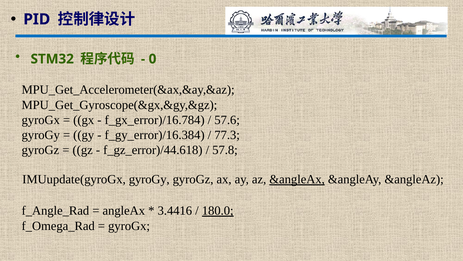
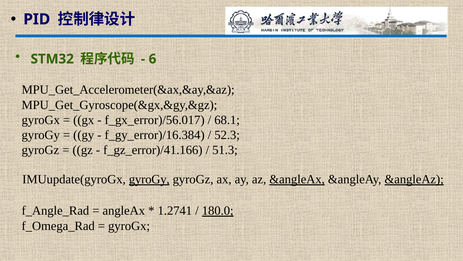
0: 0 -> 6 (152, 59)
f_gx_error)/16.784: f_gx_error)/16.784 -> f_gx_error)/56.017 (155, 120)
57.6: 57.6 -> 68.1 (227, 120)
77.3: 77.3 -> 52.3 (227, 135)
f_gz_error)/44.618: f_gz_error)/44.618 -> f_gz_error)/41.166 (153, 150)
57.8: 57.8 -> 51.3 (225, 150)
gyroGy underline: none -> present (149, 179)
&angleAz underline: none -> present (414, 179)
3.4416: 3.4416 -> 1.2741 (175, 210)
